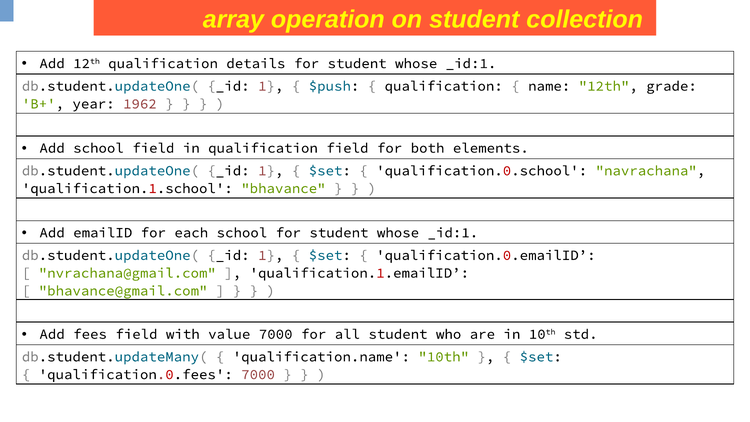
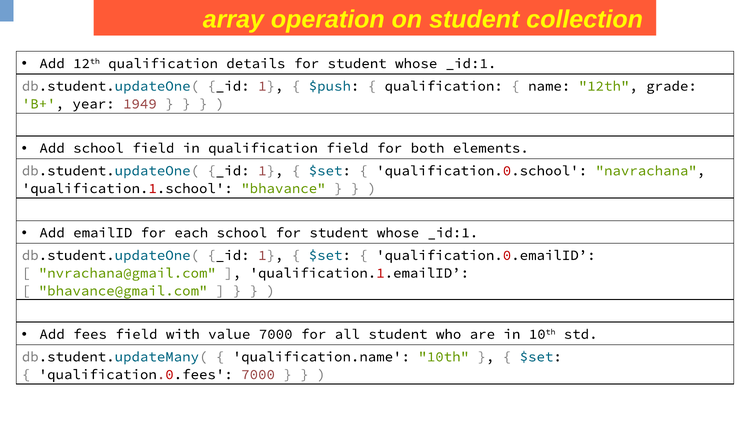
1962: 1962 -> 1949 (140, 104)
